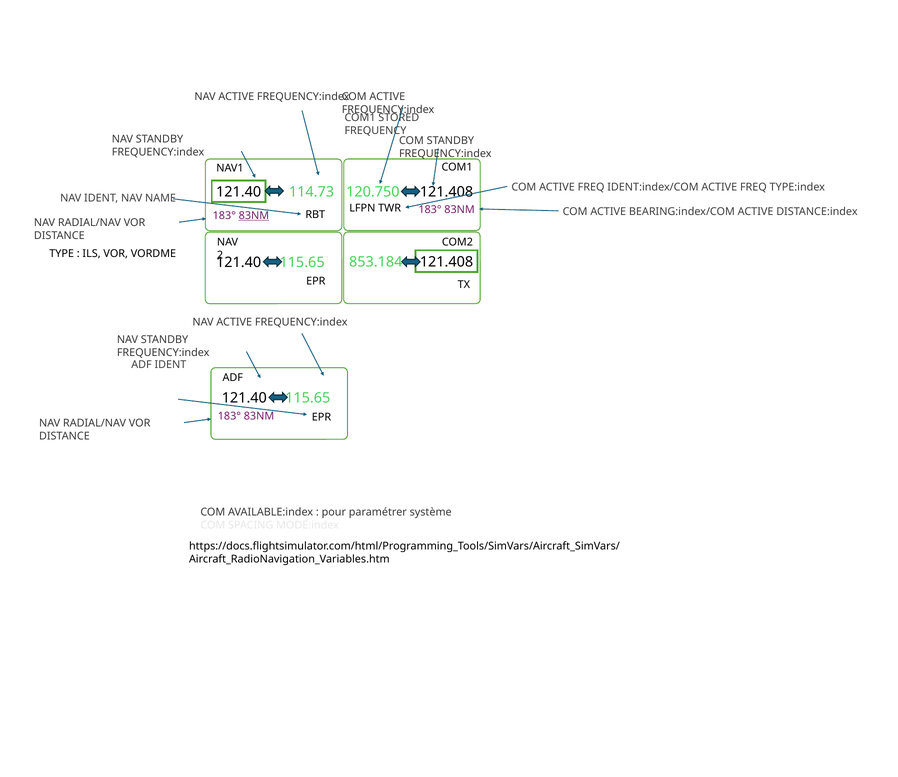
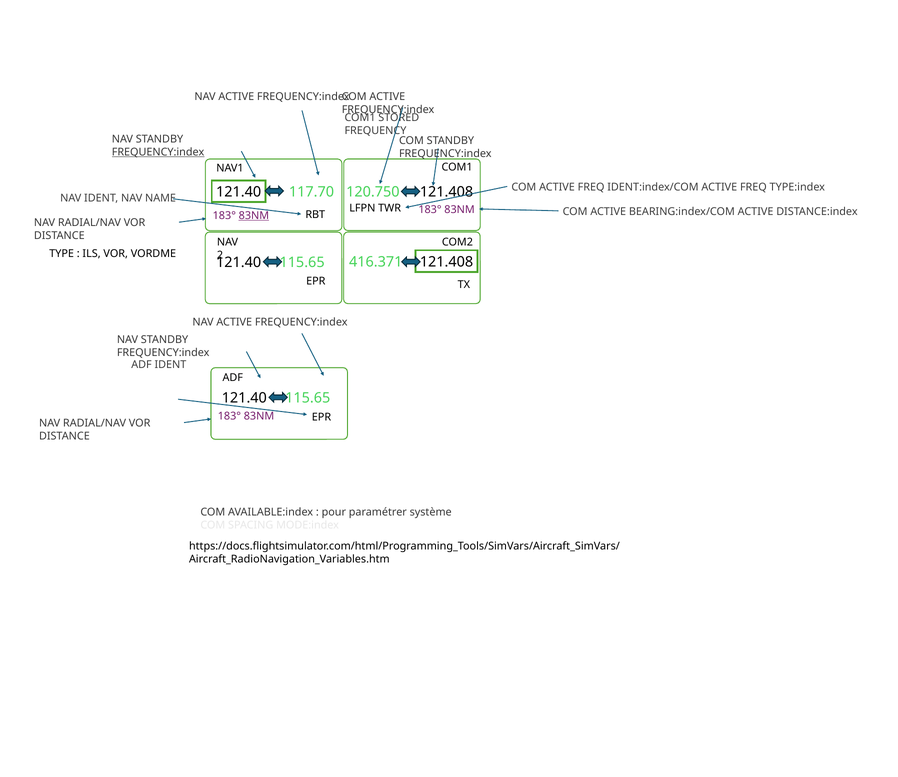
FREQUENCY:index underline: none -> present (158, 152)
114.73: 114.73 -> 117.70 (312, 192)
853.184: 853.184 -> 416.371 (376, 262)
